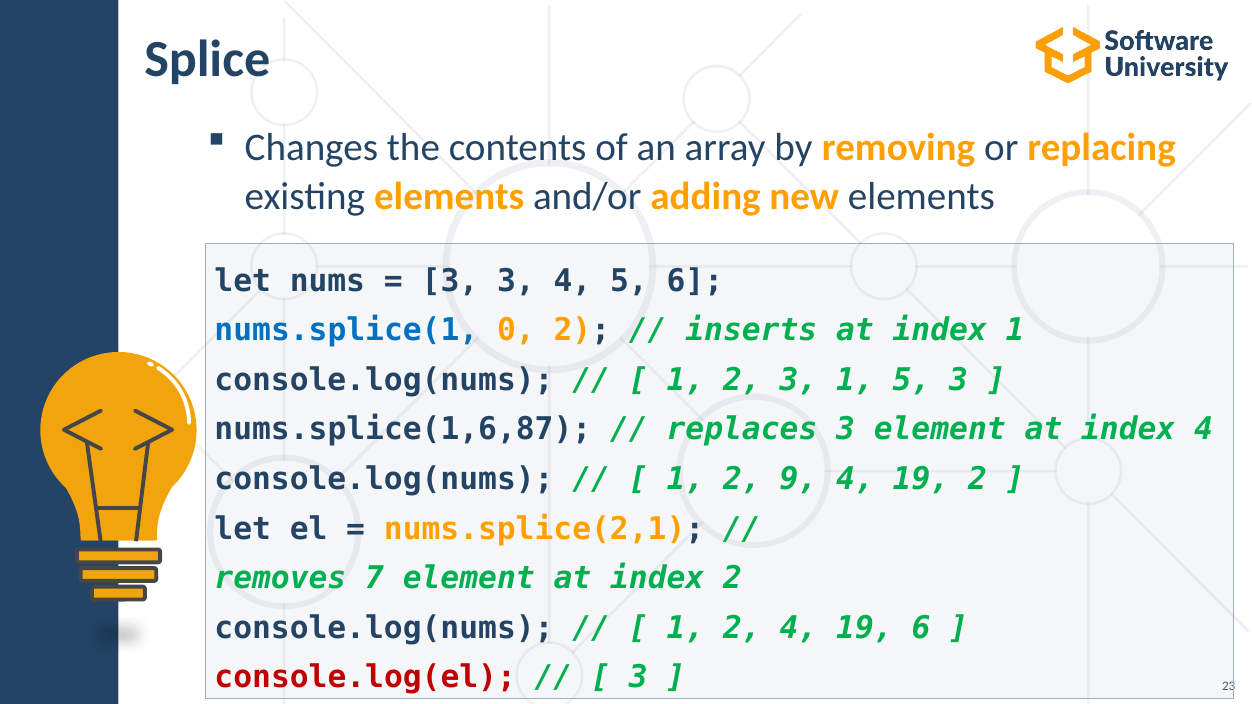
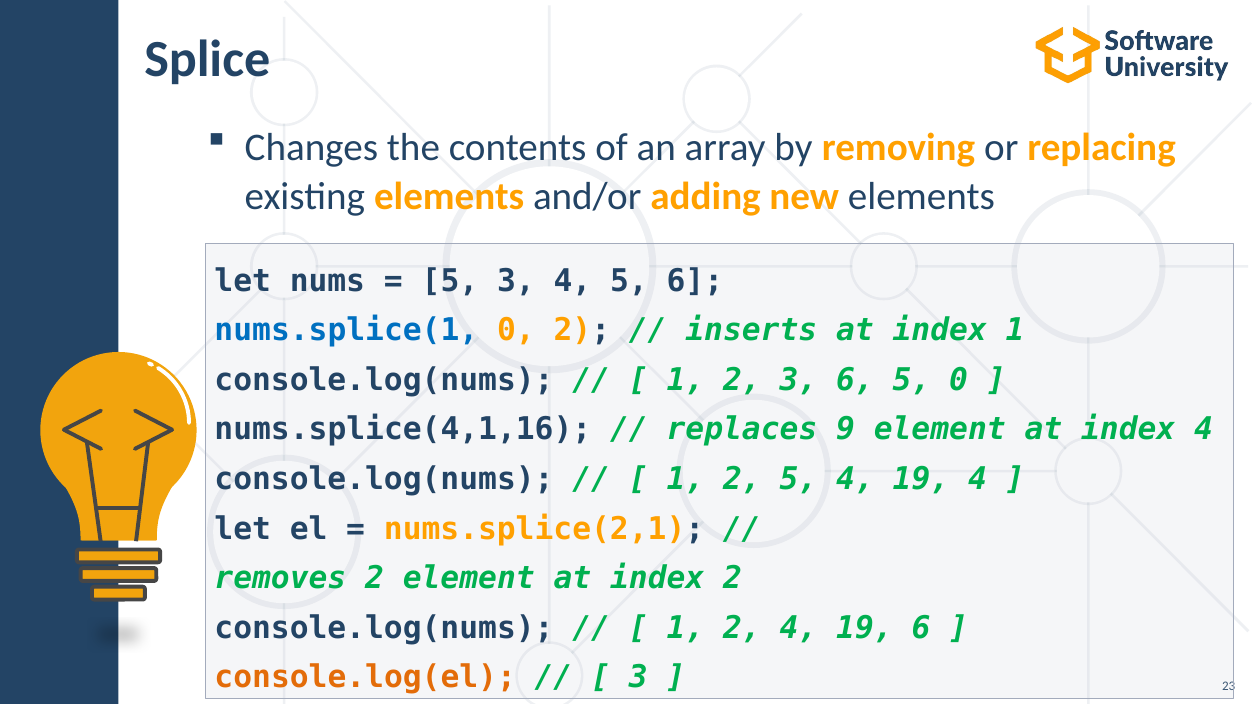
3: 3 -> 5 (450, 281)
3 1: 1 -> 6 (855, 380)
5 3: 3 -> 0 (959, 380)
nums.splice(1,6,87: nums.splice(1,6,87 -> nums.splice(4,1,16 (403, 430)
replaces 3: 3 -> 9 (846, 430)
2 9: 9 -> 5 (798, 479)
19 2: 2 -> 4 (977, 479)
removes 7: 7 -> 2 (375, 578)
console.log(el colour: red -> orange (365, 678)
